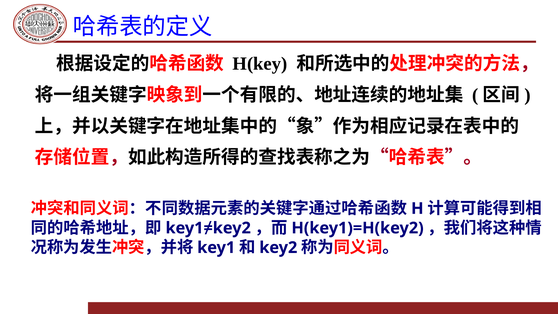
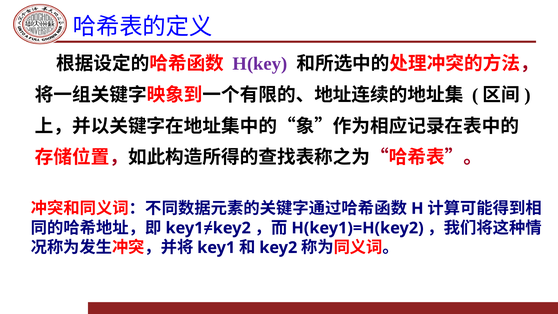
H(key colour: black -> purple (260, 64)
